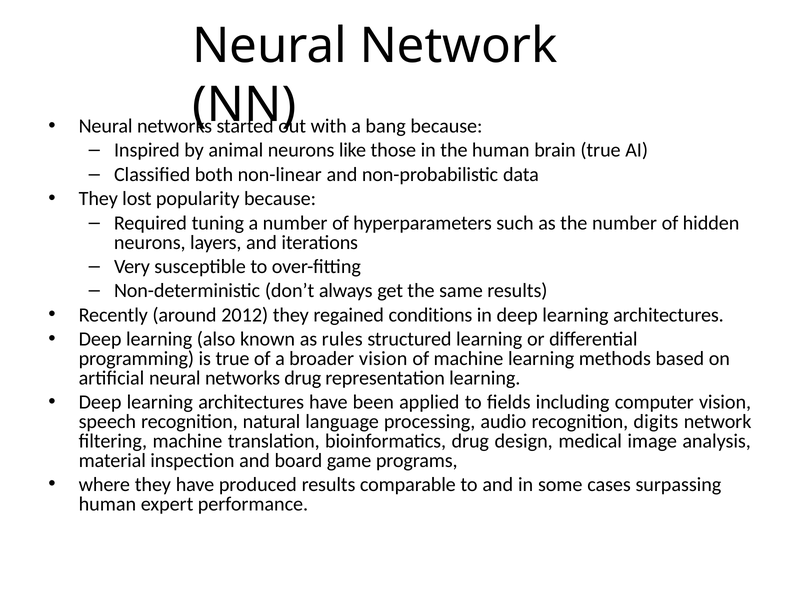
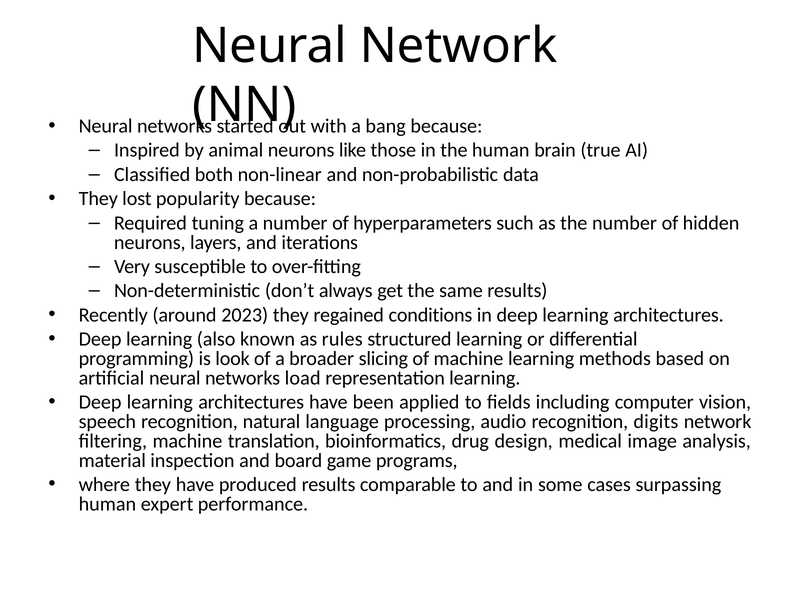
2012: 2012 -> 2023 (245, 315)
is true: true -> look (233, 359)
broader vision: vision -> slicing (383, 359)
networks drug: drug -> load (303, 378)
